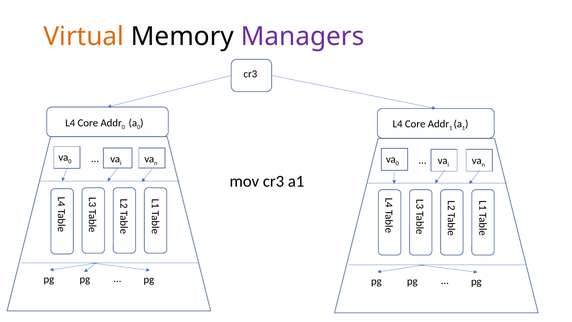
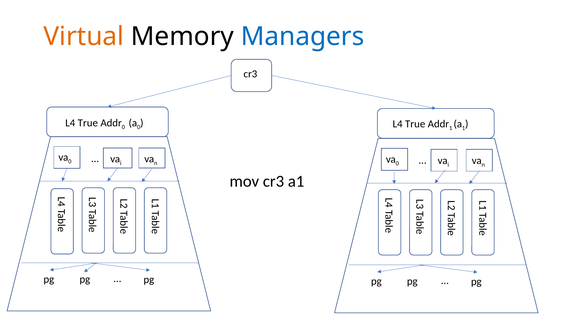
Managers colour: purple -> blue (303, 37)
Core: Core -> True (88, 123)
Core: Core -> True (415, 124)
